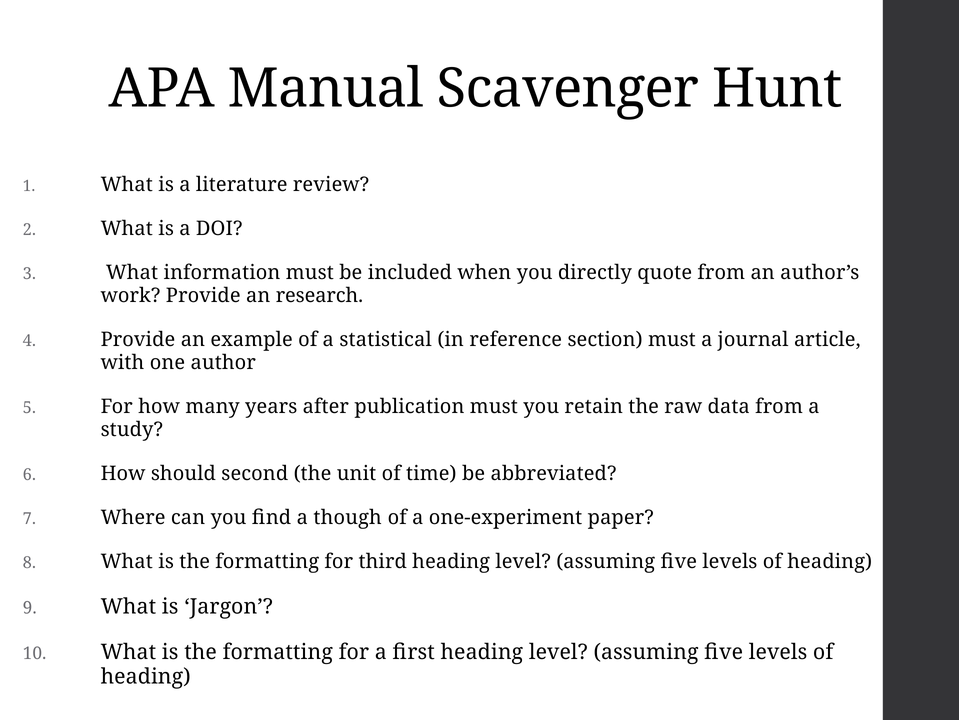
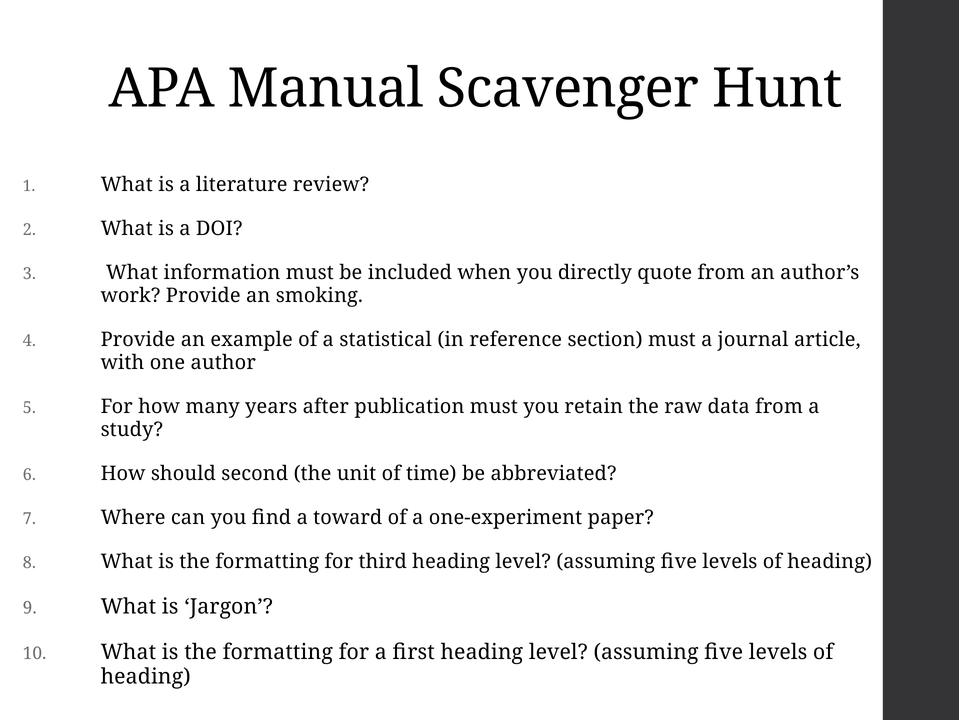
research: research -> smoking (319, 295)
though: though -> toward (348, 517)
